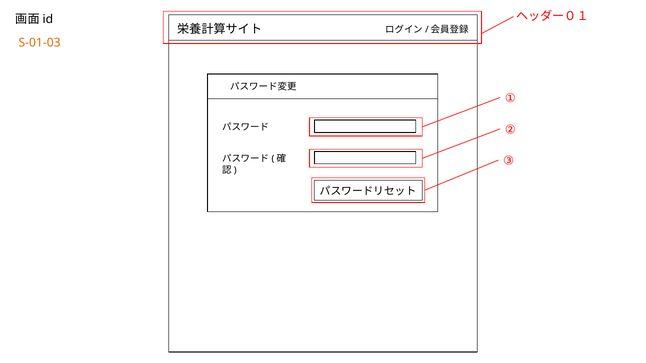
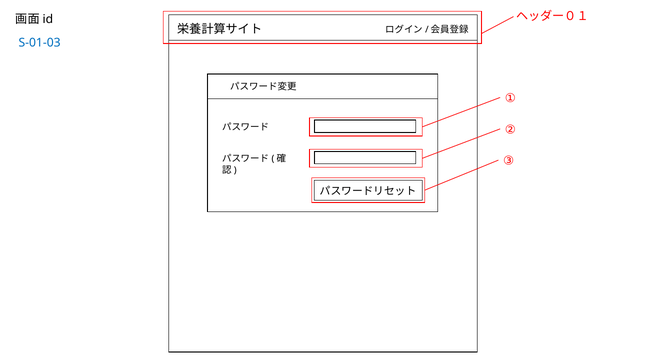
S-01-03 colour: orange -> blue (40, 43)
